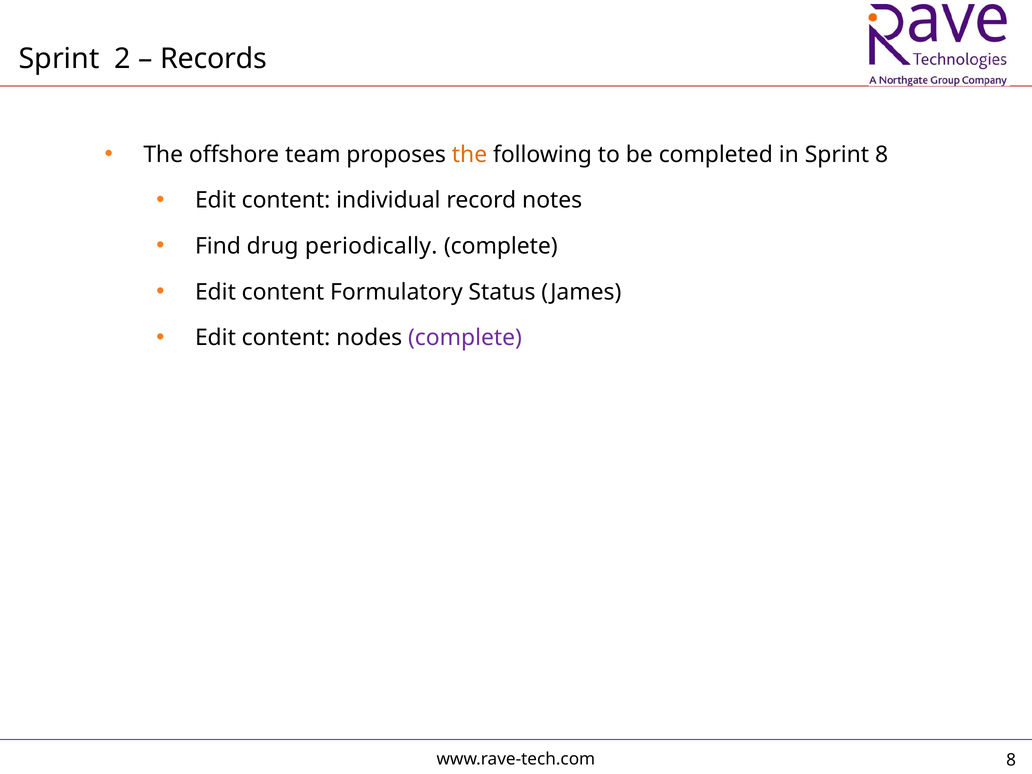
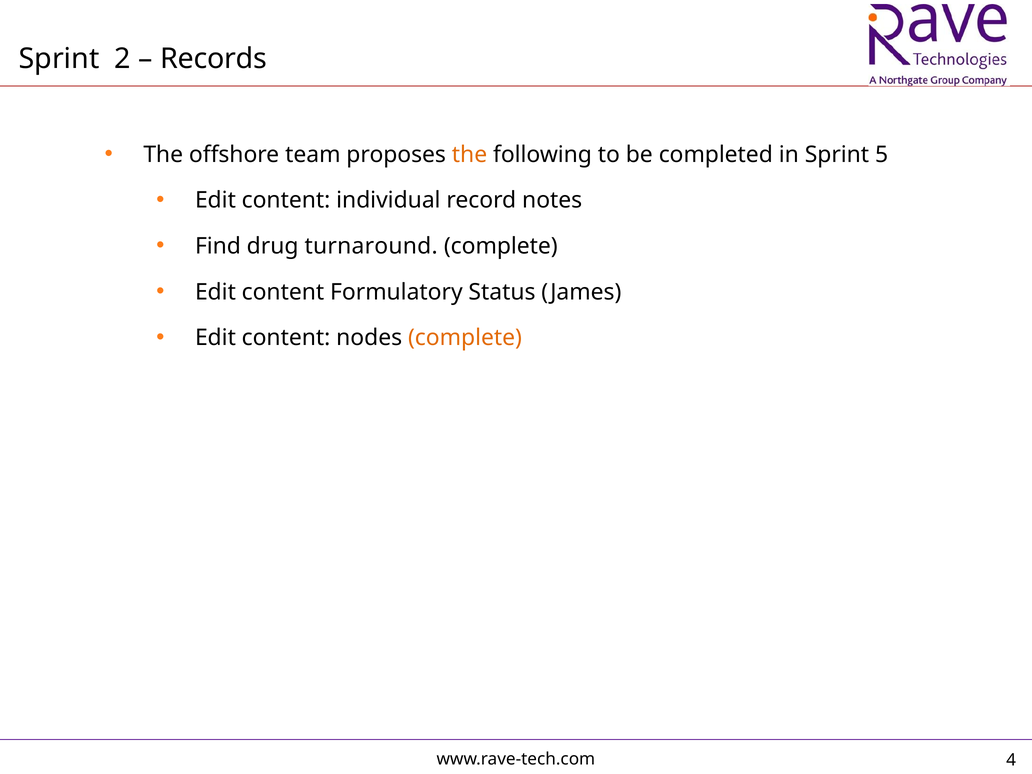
Sprint 8: 8 -> 5 (882, 155)
periodically: periodically -> turnaround (371, 246)
complete colour: purple -> orange (465, 338)
www.rave-tech.com 8: 8 -> 4 (1011, 760)
